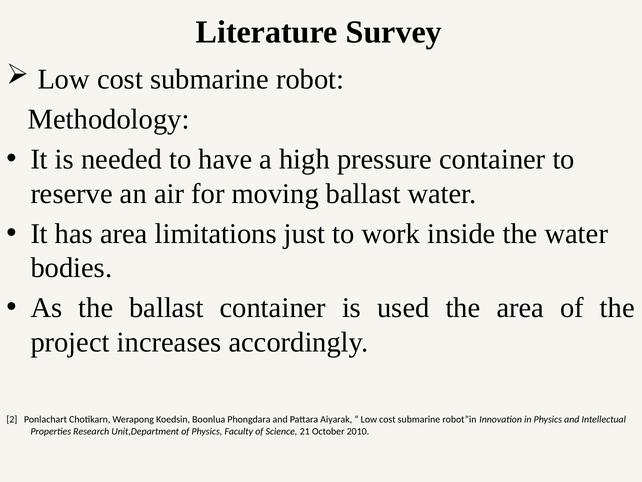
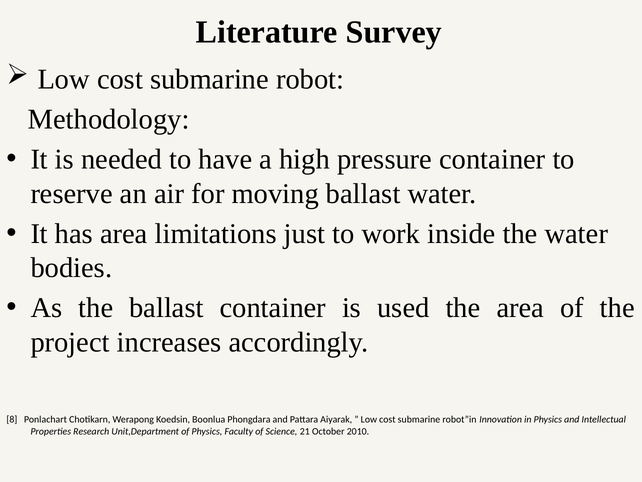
2: 2 -> 8 (12, 419)
